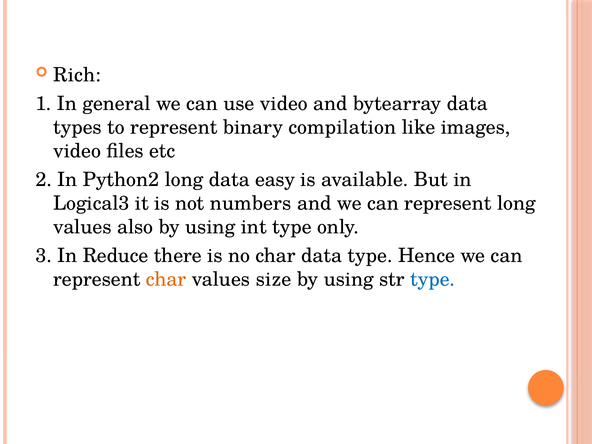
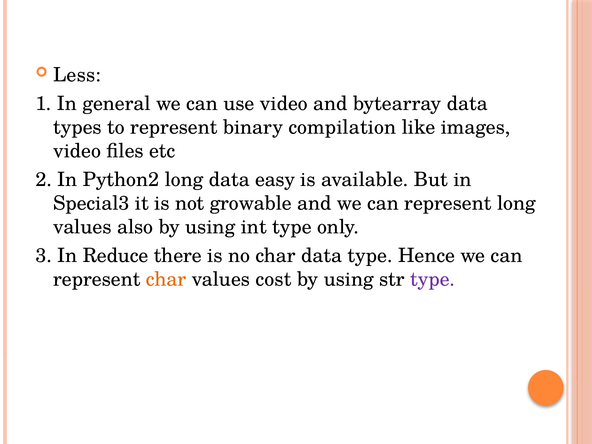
Rich: Rich -> Less (77, 75)
Logical3: Logical3 -> Special3 (91, 203)
numbers: numbers -> growable (251, 203)
size: size -> cost (274, 279)
type colour: blue -> purple (433, 279)
